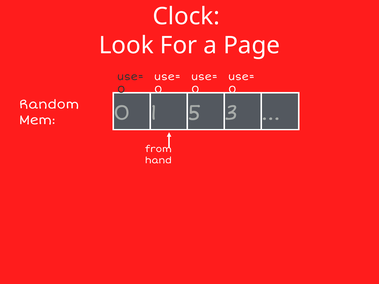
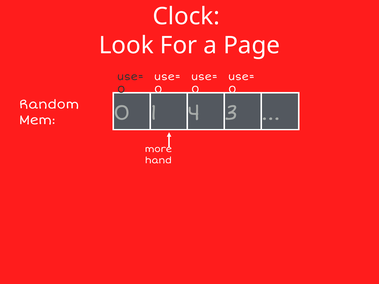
5: 5 -> 4 (194, 113)
from: from -> more (158, 149)
